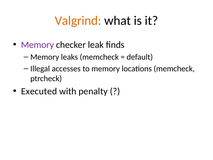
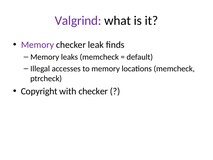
Valgrind colour: orange -> purple (78, 21)
Executed: Executed -> Copyright (39, 91)
with penalty: penalty -> checker (93, 91)
